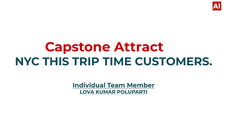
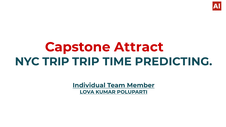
NYC THIS: THIS -> TRIP (56, 62)
CUSTOMERS: CUSTOMERS -> PREDICTING (173, 62)
